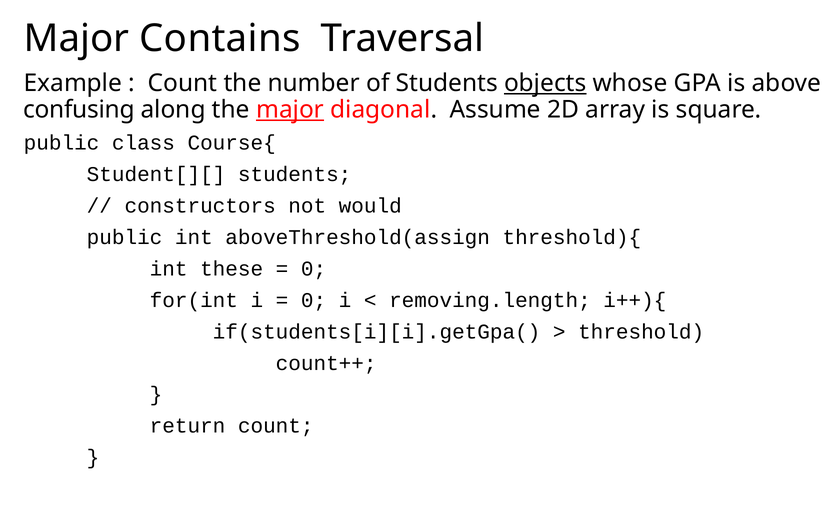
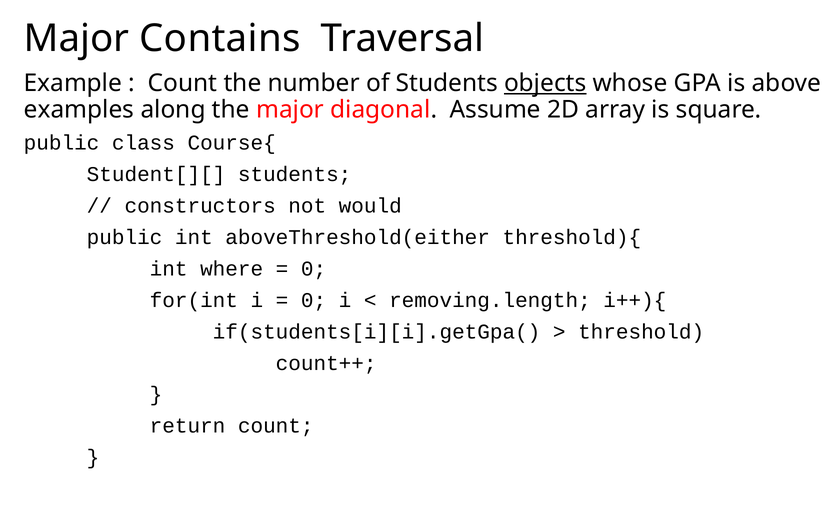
confusing: confusing -> examples (79, 110)
major underline: present -> none (290, 110)
aboveThreshold(assign: aboveThreshold(assign -> aboveThreshold(either (358, 237)
these: these -> where (232, 269)
